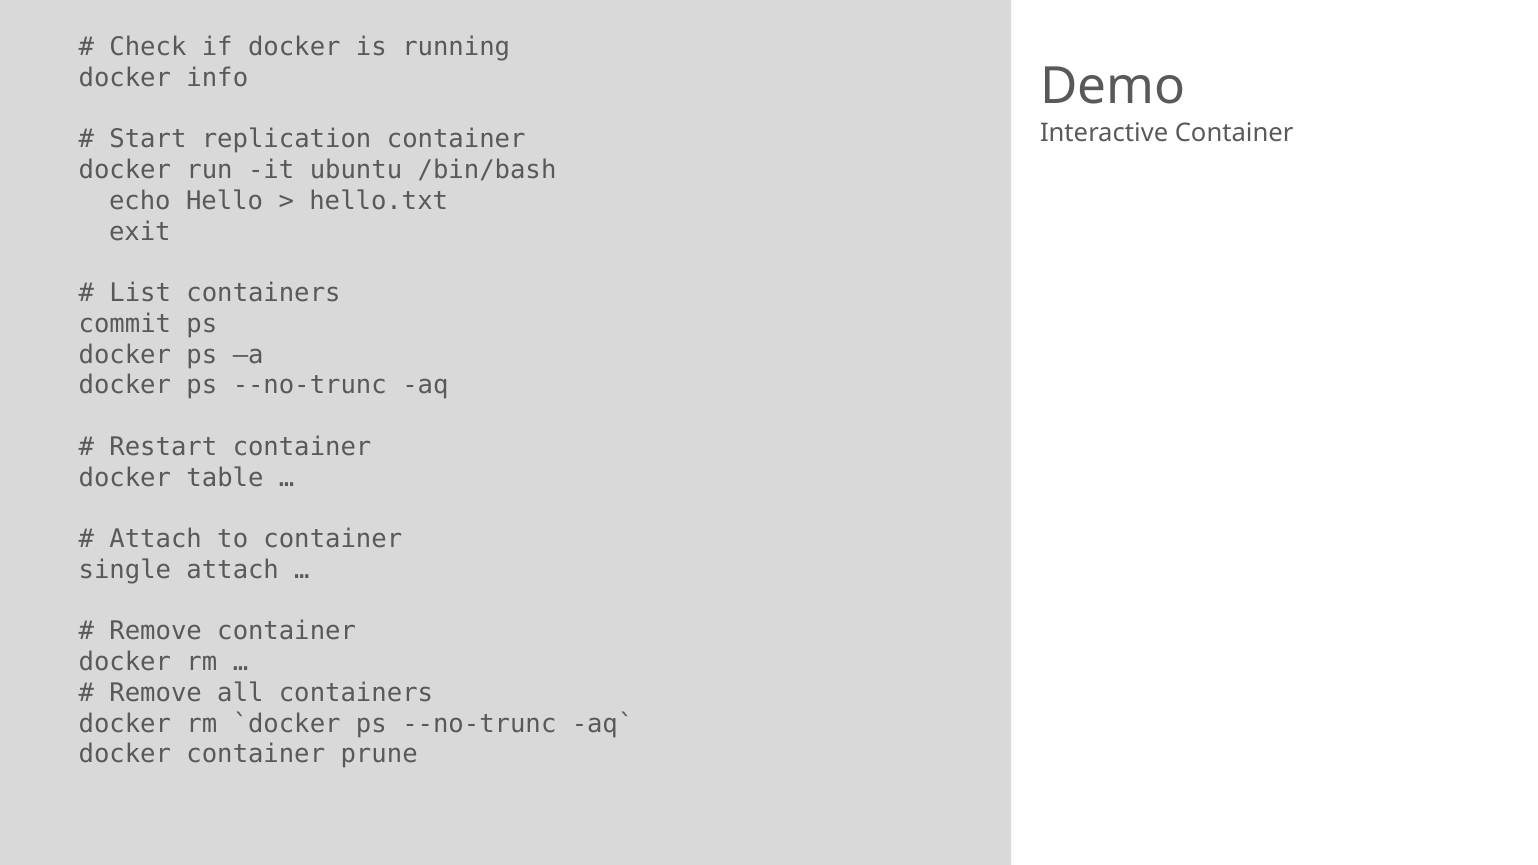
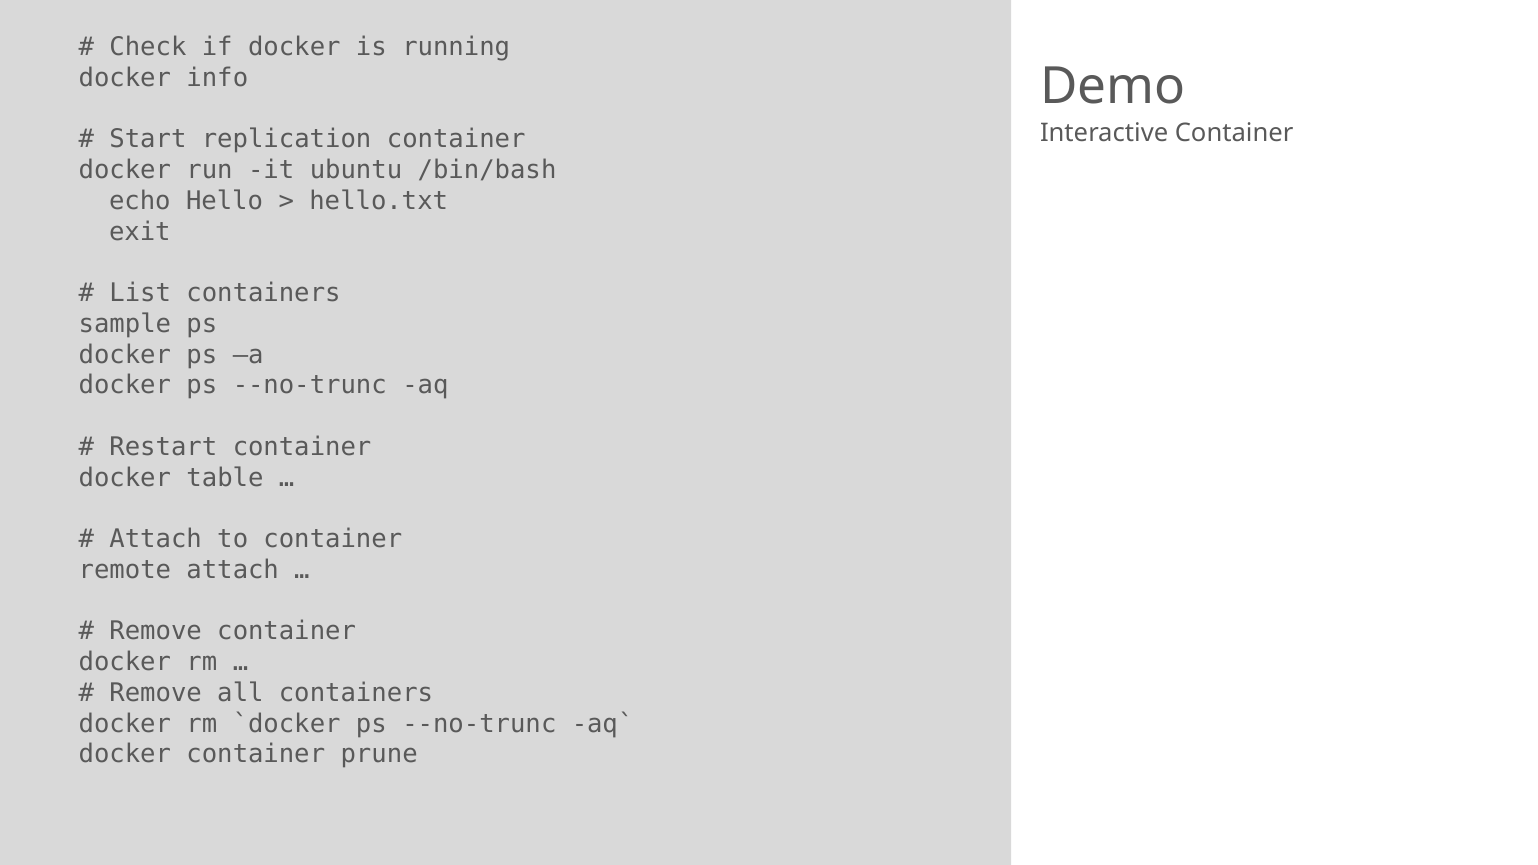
commit: commit -> sample (125, 324)
single: single -> remote (125, 570)
